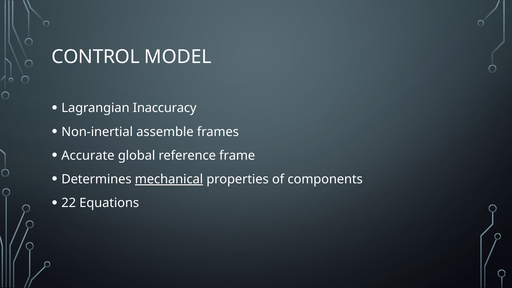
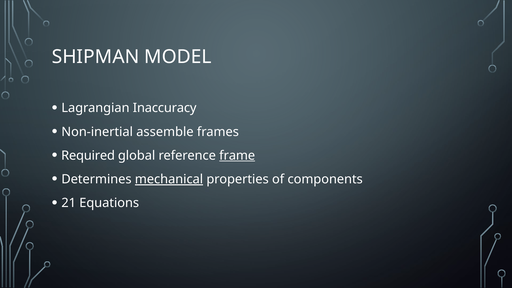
CONTROL: CONTROL -> SHIPMAN (96, 57)
Accurate: Accurate -> Required (88, 156)
frame underline: none -> present (237, 156)
22: 22 -> 21 (69, 203)
